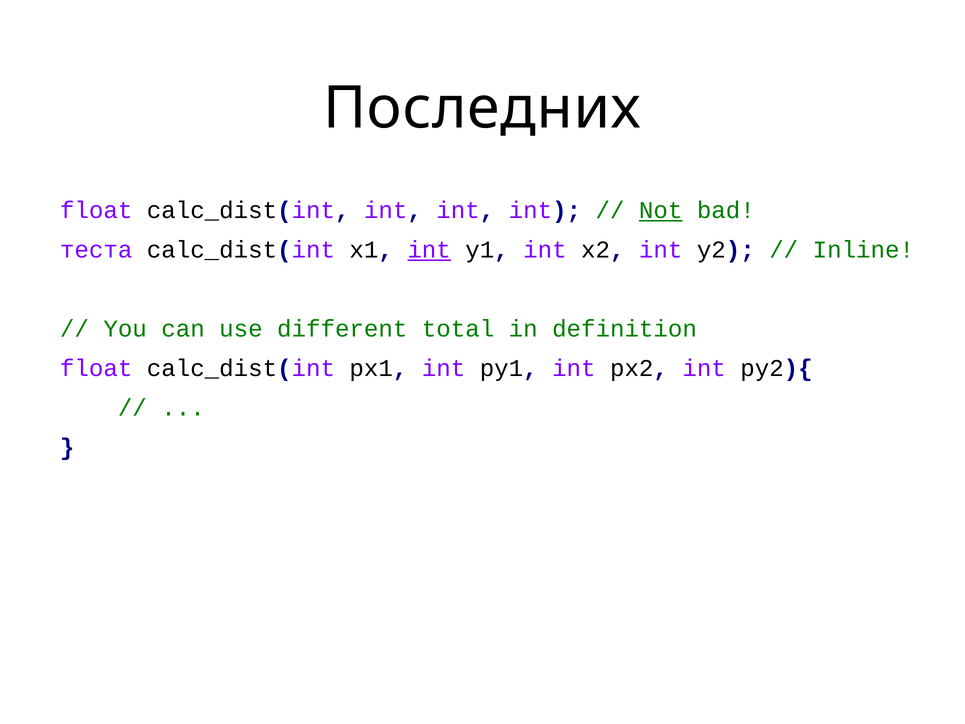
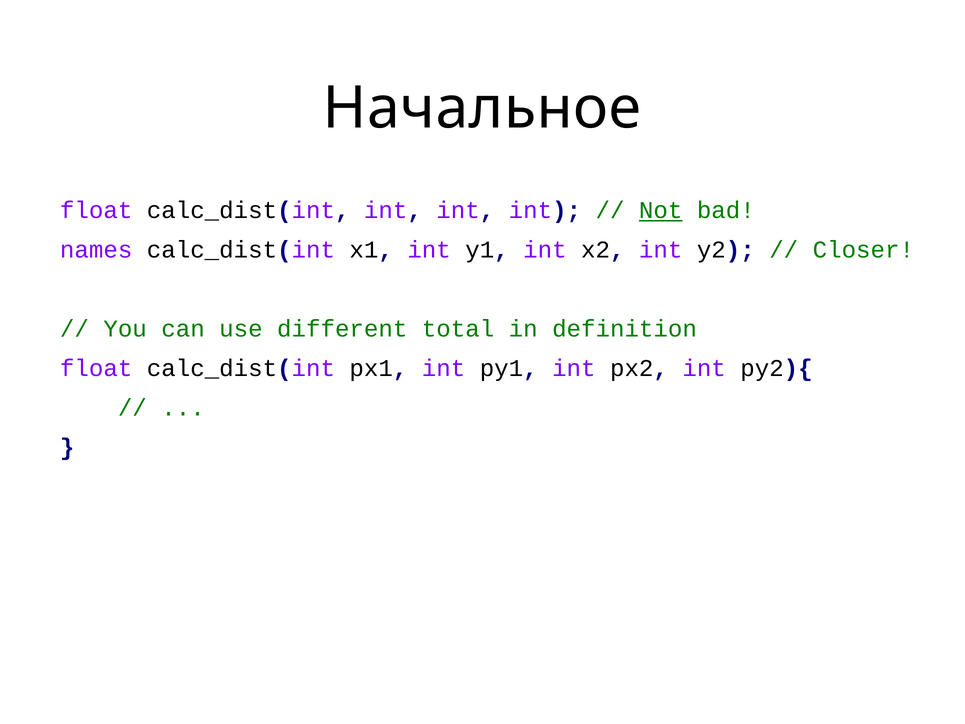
Последних: Последних -> Начальное (482, 108)
теста: теста -> names (96, 250)
int underline: present -> none (429, 250)
Inline: Inline -> Closer (863, 250)
